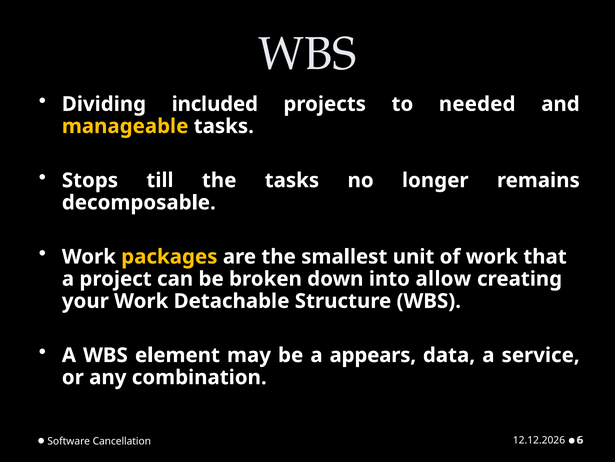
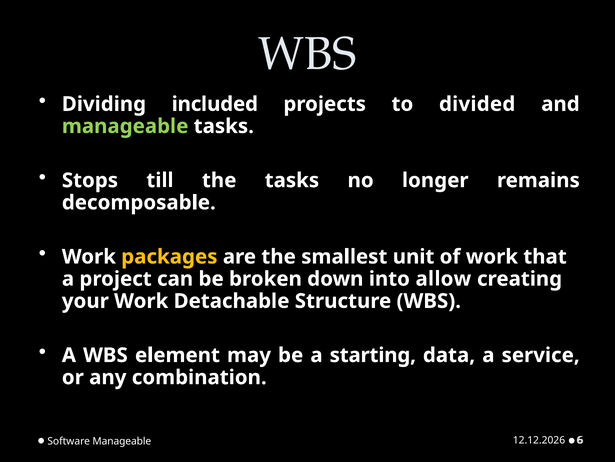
needed: needed -> divided (477, 104)
manageable colour: yellow -> light green (125, 126)
appears: appears -> starting (373, 355)
Software Cancellation: Cancellation -> Manageable (122, 440)
